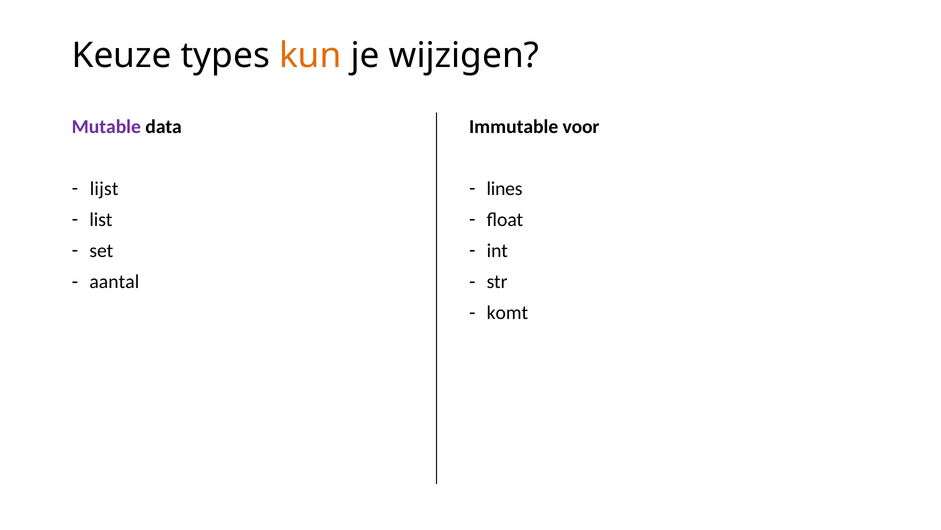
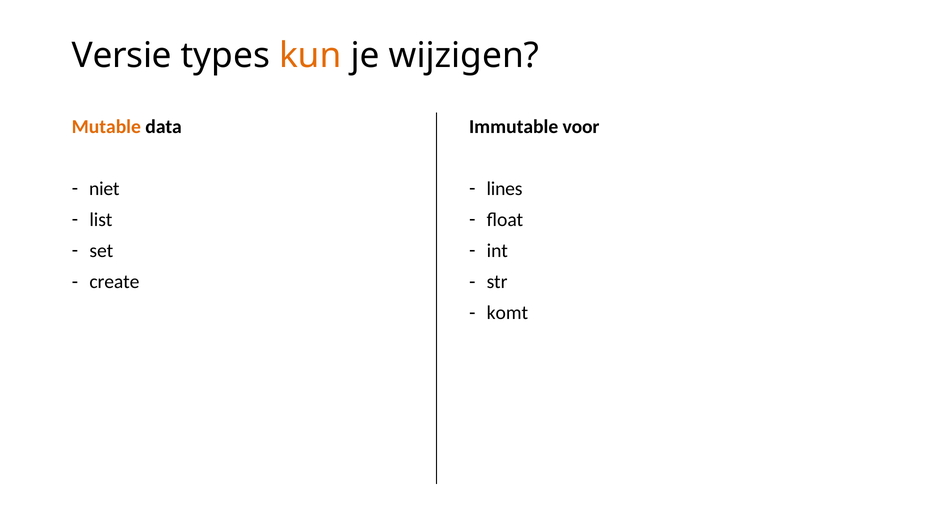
Keuze: Keuze -> Versie (122, 56)
Mutable colour: purple -> orange (106, 126)
lijst: lijst -> niet (104, 188)
aantal: aantal -> create (114, 281)
